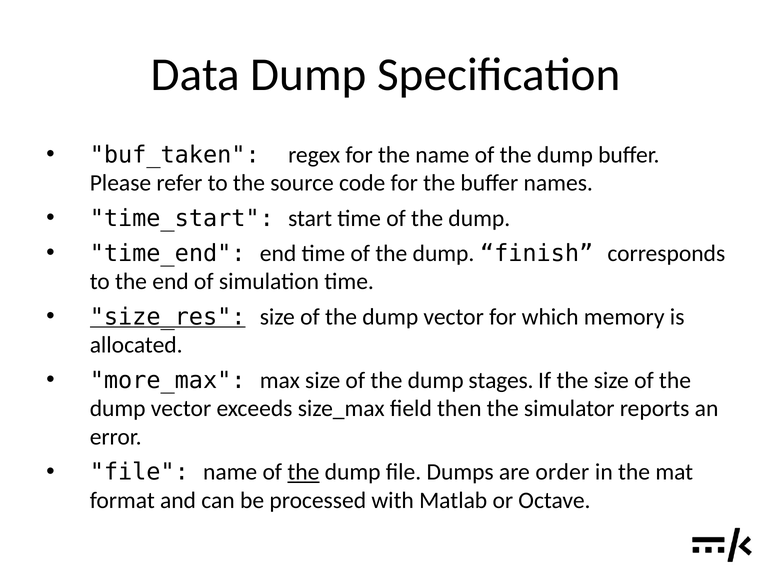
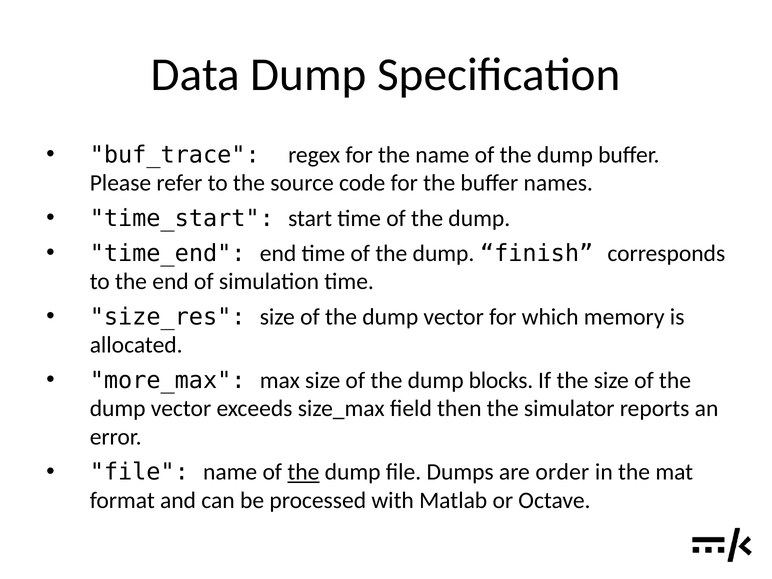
buf_taken: buf_taken -> buf_trace (175, 155)
size_res underline: present -> none (168, 317)
stages: stages -> blocks (501, 380)
